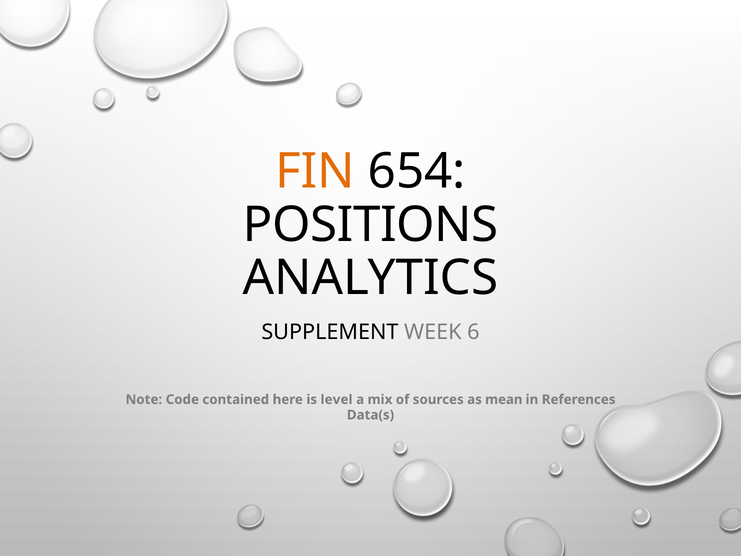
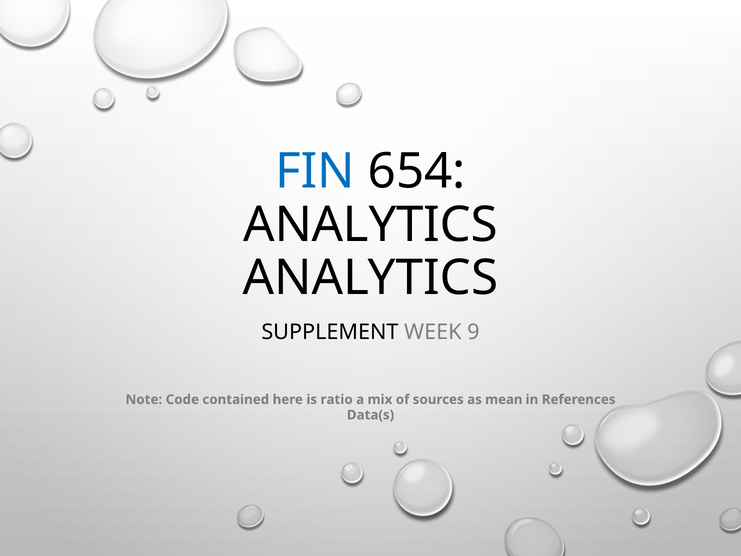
FIN colour: orange -> blue (315, 171)
POSITIONS: POSITIONS -> ANALYTICS (371, 225)
6: 6 -> 9 (473, 332)
level: level -> ratio (337, 399)
